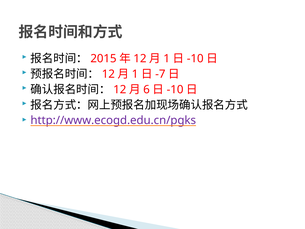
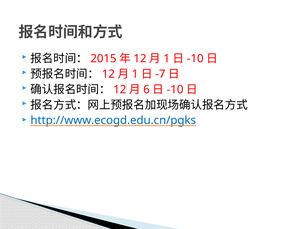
http://www.ecogd.edu.cn/pgks colour: purple -> blue (113, 120)
